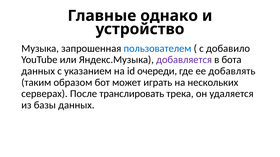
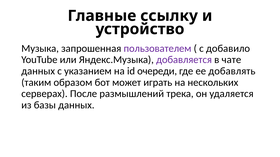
однако: однако -> ссылку (169, 16)
пользователем colour: blue -> purple (157, 49)
бота: бота -> чате (231, 60)
транслировать: транслировать -> размышлений (132, 94)
